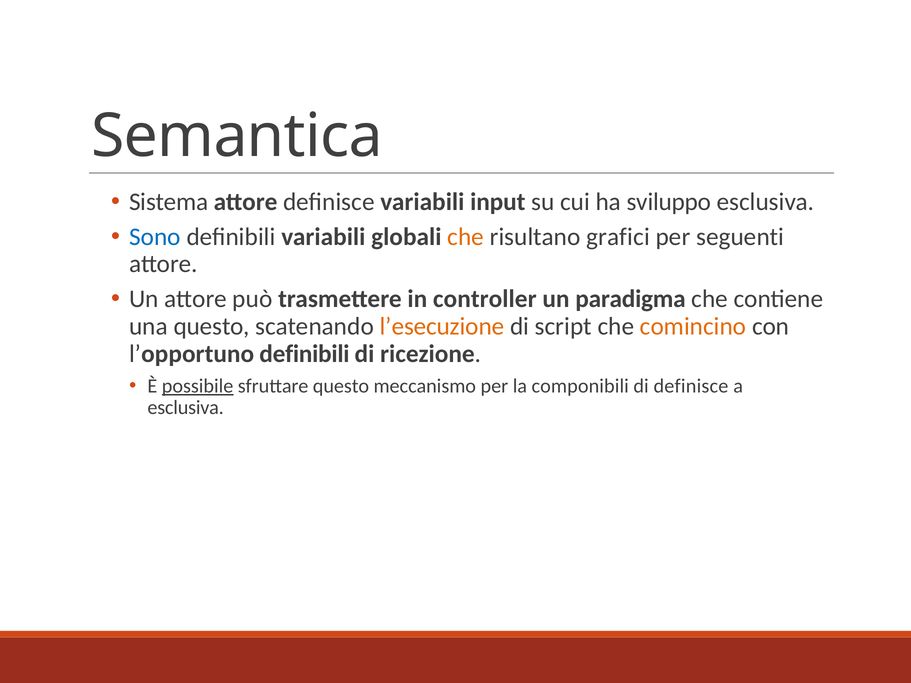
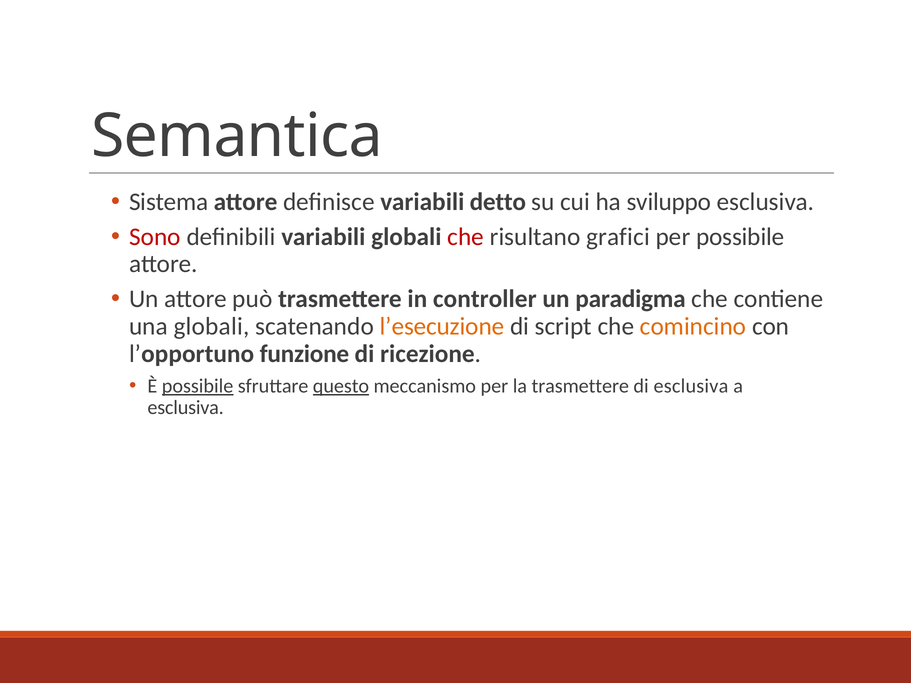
input: input -> detto (498, 202)
Sono colour: blue -> red (155, 237)
che colour: orange -> red (466, 237)
per seguenti: seguenti -> possibile (740, 237)
una questo: questo -> globali (212, 327)
l’opportuno definibili: definibili -> funzione (304, 354)
questo underline: none -> present (341, 386)
la componibili: componibili -> trasmettere (580, 386)
di definisce: definisce -> esclusiva (691, 386)
